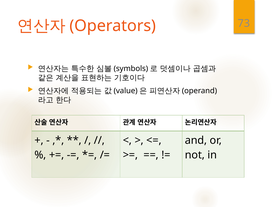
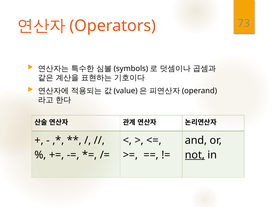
not underline: none -> present (195, 155)
